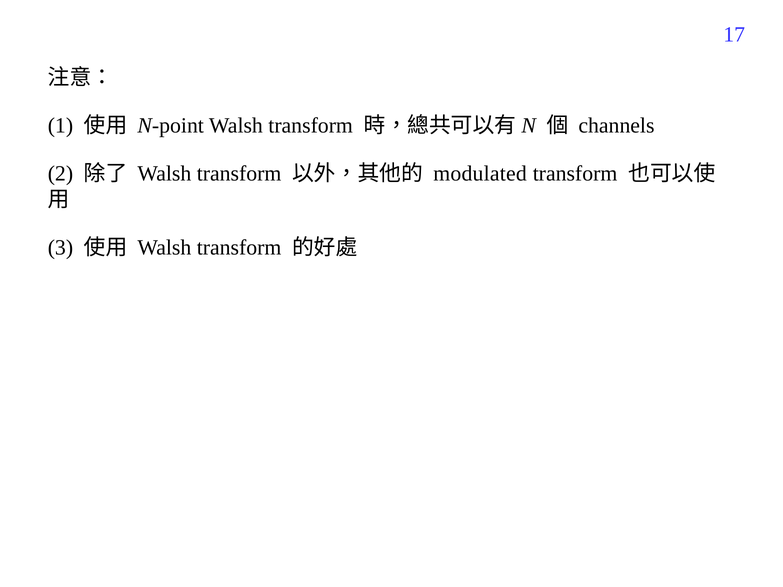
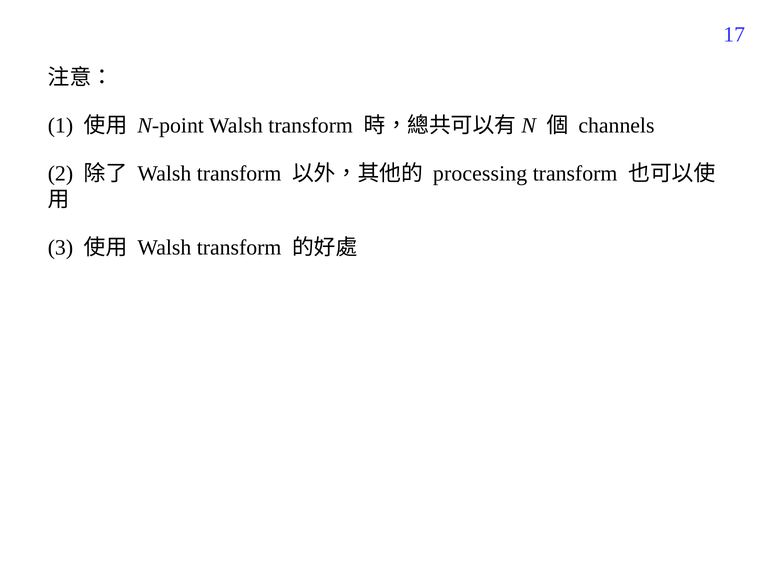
modulated: modulated -> processing (480, 173)
